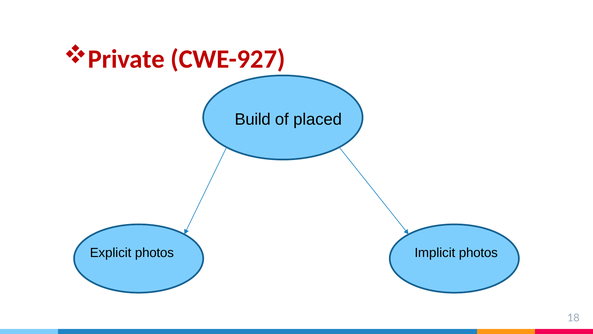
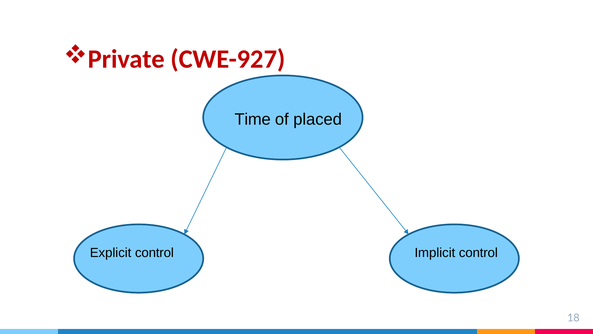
Build: Build -> Time (253, 119)
Explicit photos: photos -> control (154, 253)
Implicit photos: photos -> control (478, 253)
